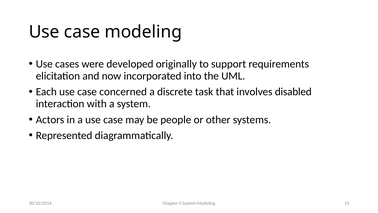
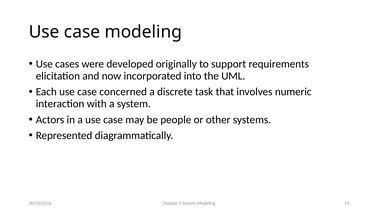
disabled: disabled -> numeric (293, 92)
